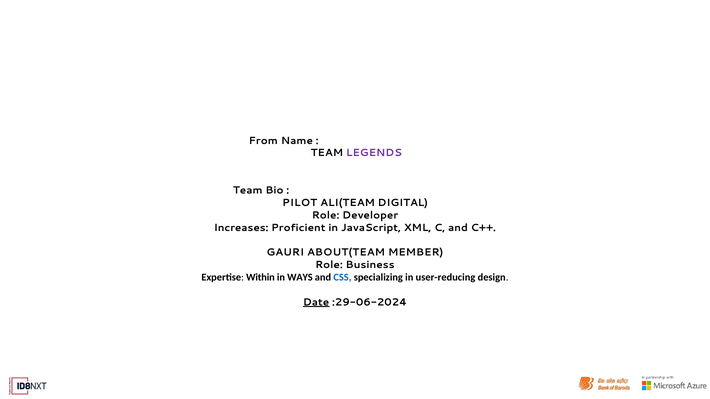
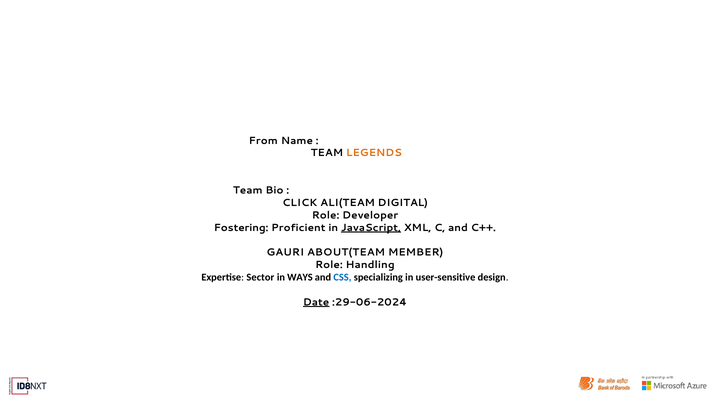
LEGENDS colour: purple -> orange (374, 153)
PILOT: PILOT -> CLICK (300, 203)
Increases: Increases -> Fostering (241, 228)
JavaScript underline: none -> present (371, 228)
Business: Business -> Handling (370, 265)
Within: Within -> Sector (260, 278)
user-reducing: user-reducing -> user-sensitive (446, 278)
